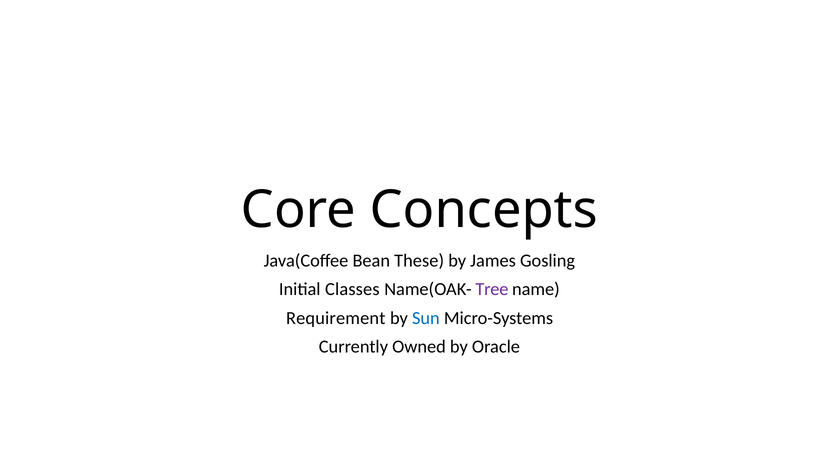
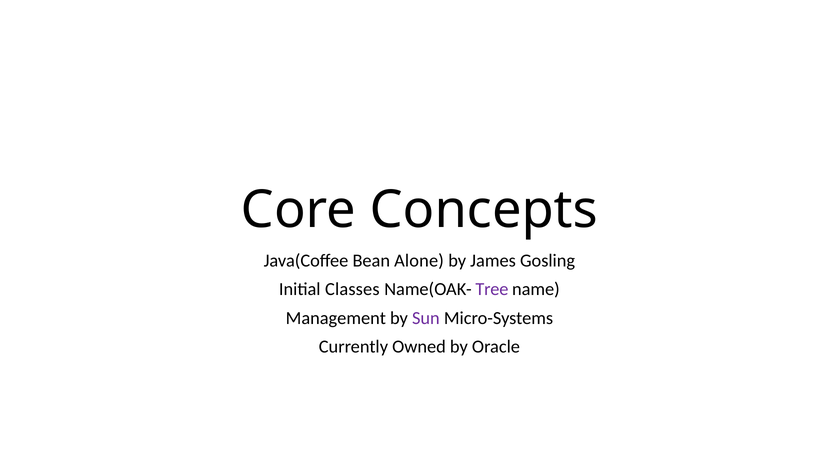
These: These -> Alone (419, 261)
Requirement: Requirement -> Management (336, 318)
Sun colour: blue -> purple (426, 318)
